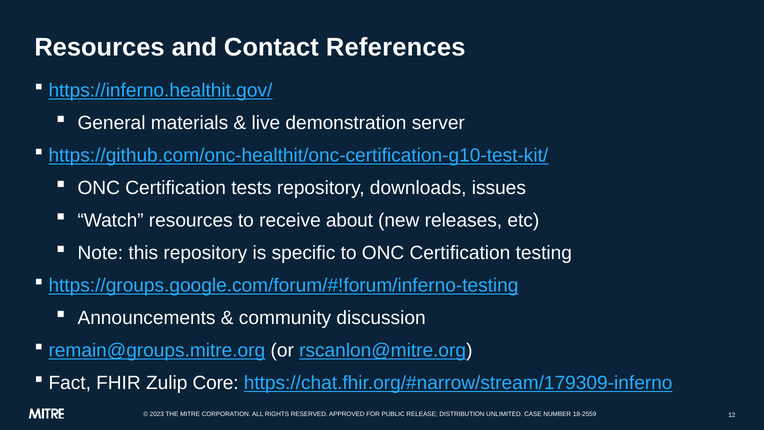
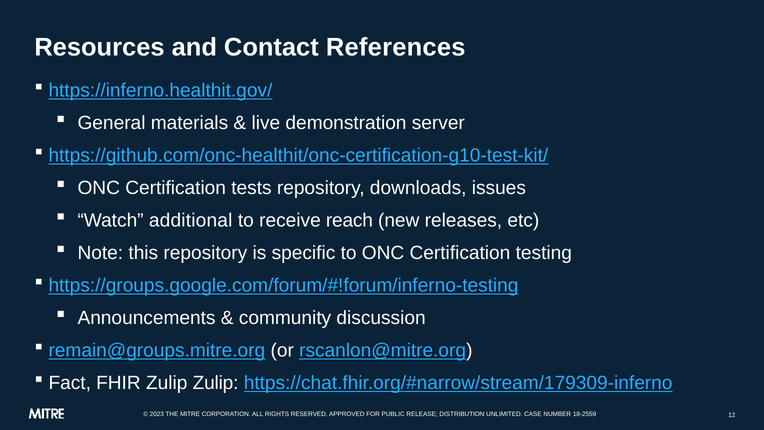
Watch resources: resources -> additional (191, 220)
about: about -> reach (349, 220)
Zulip Core: Core -> Zulip (216, 383)
